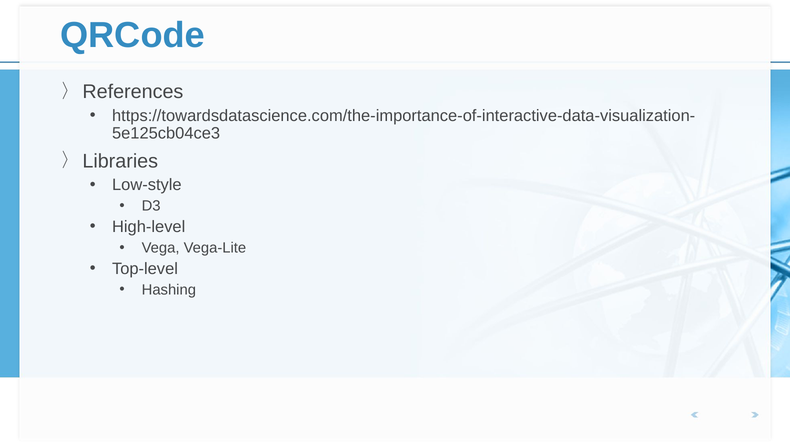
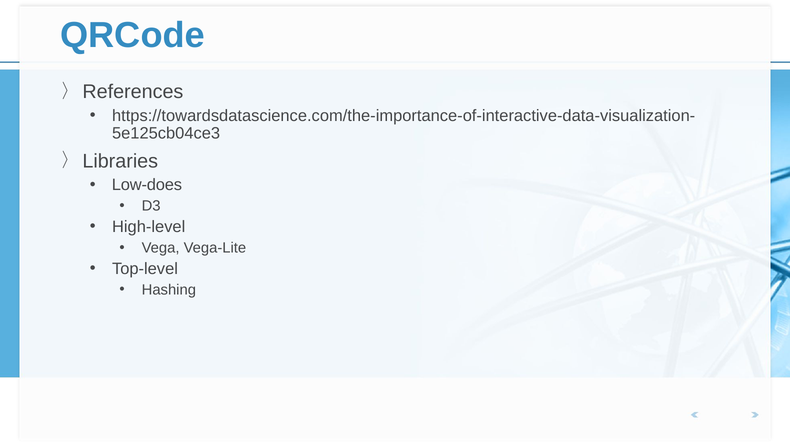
Low-style: Low-style -> Low-does (147, 185)
